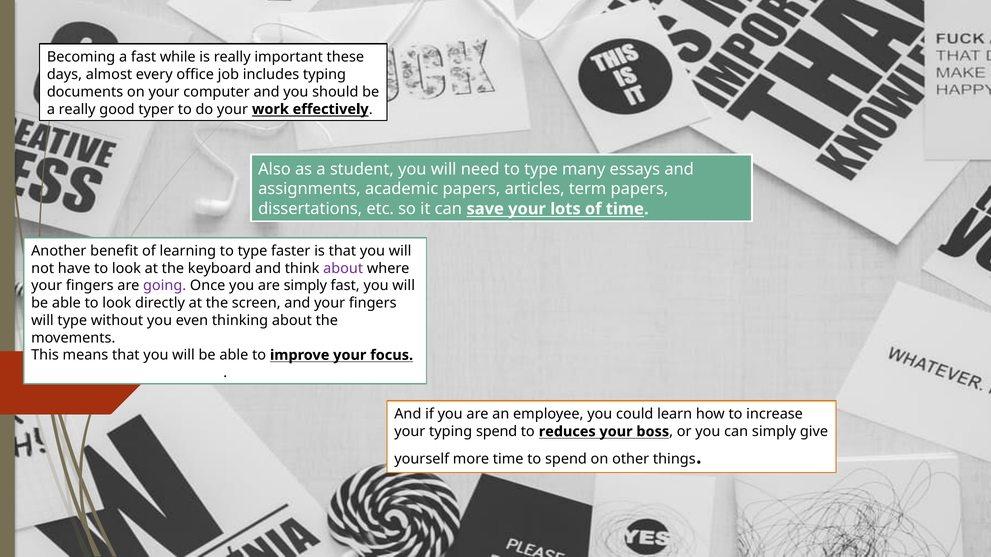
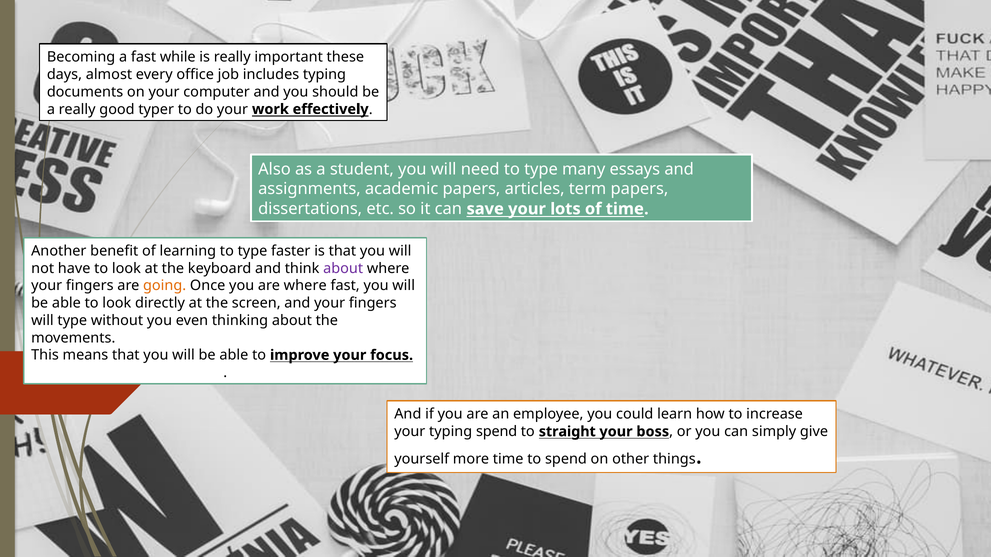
going colour: purple -> orange (165, 286)
are simply: simply -> where (305, 286)
reduces: reduces -> straight (567, 432)
